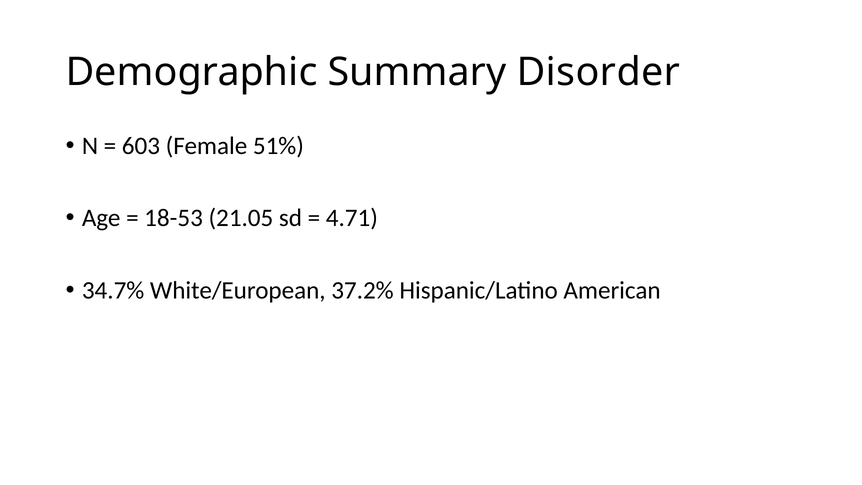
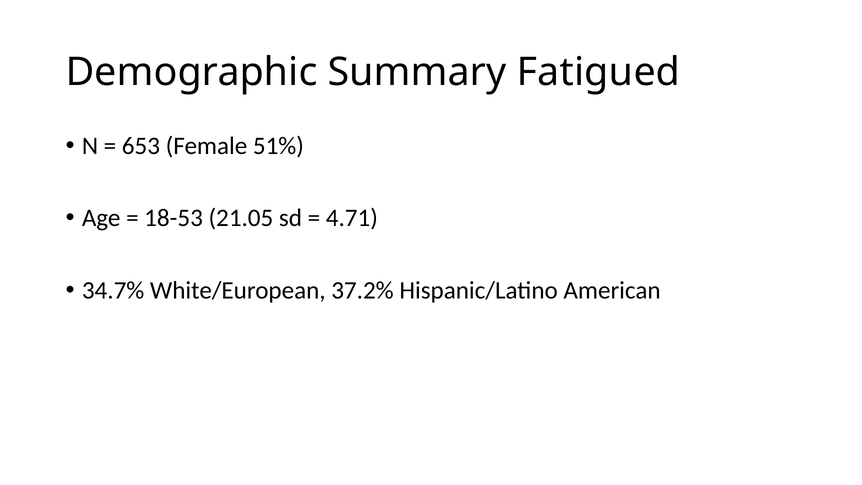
Disorder: Disorder -> Fatigued (598, 72)
603: 603 -> 653 (141, 146)
